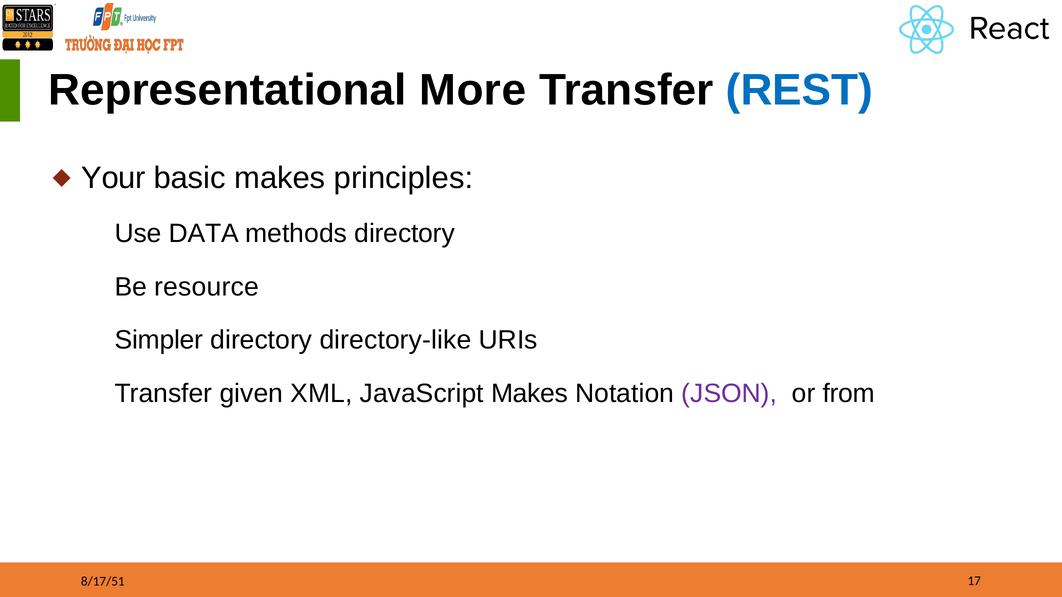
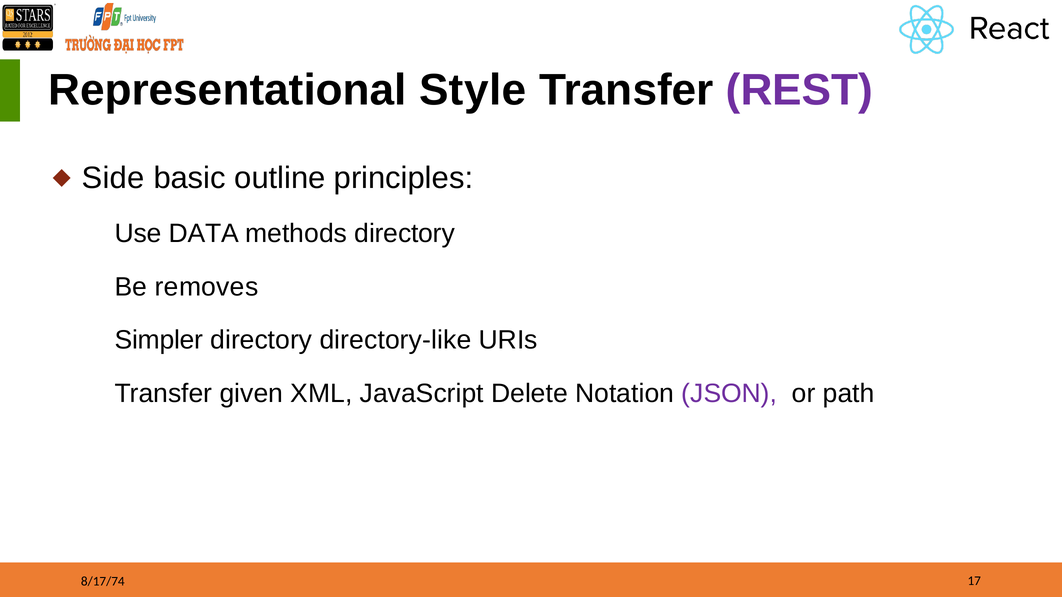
More: More -> Style (473, 90)
REST colour: blue -> purple (799, 90)
Your: Your -> Side (113, 178)
basic makes: makes -> outline (280, 178)
resource: resource -> removes (207, 287)
JavaScript Makes: Makes -> Delete (529, 394)
from: from -> path (849, 394)
8/17/51: 8/17/51 -> 8/17/74 (103, 582)
